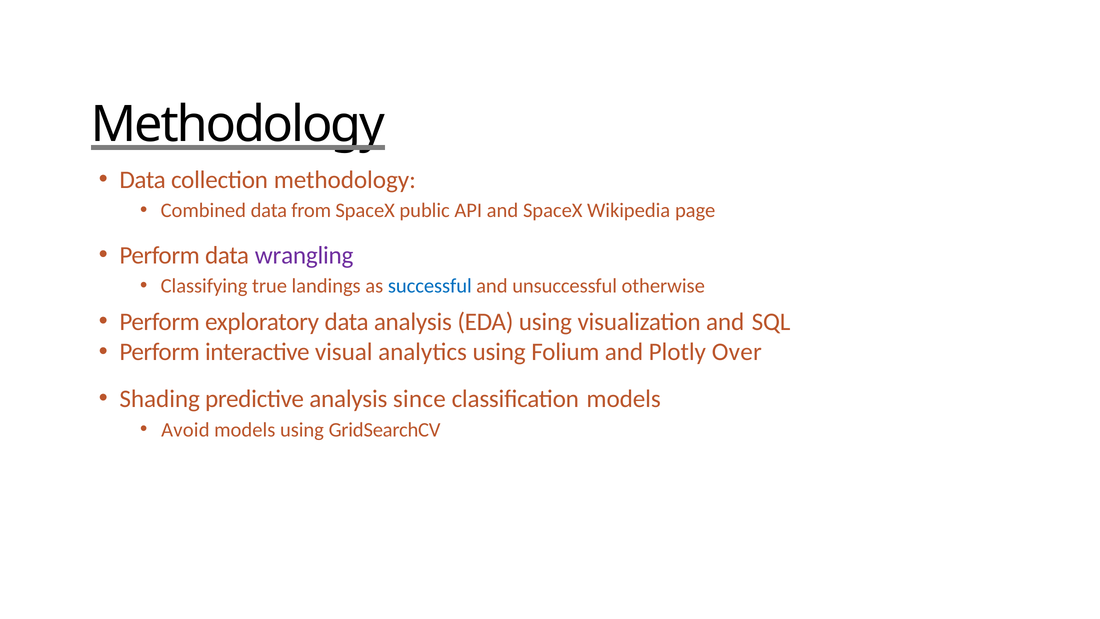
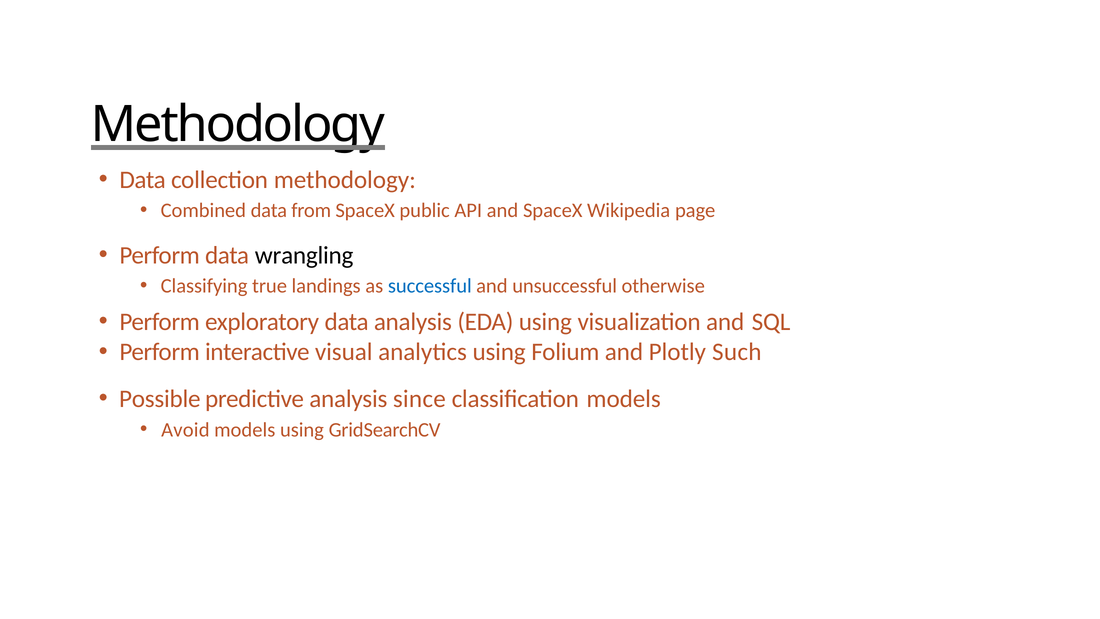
wrangling colour: purple -> black (304, 255)
Over: Over -> Such (737, 352)
Shading: Shading -> Possible (160, 399)
